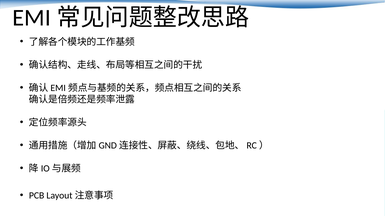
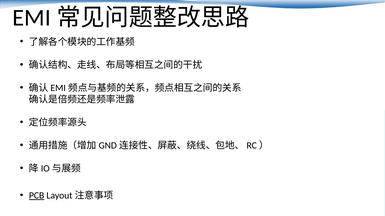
PCB underline: none -> present (37, 196)
